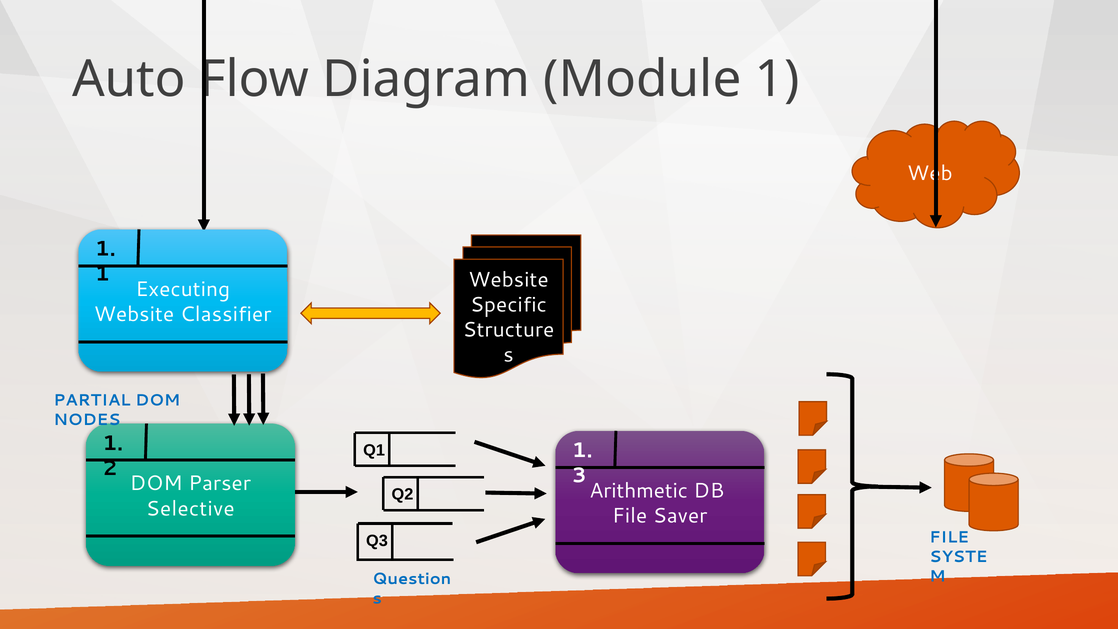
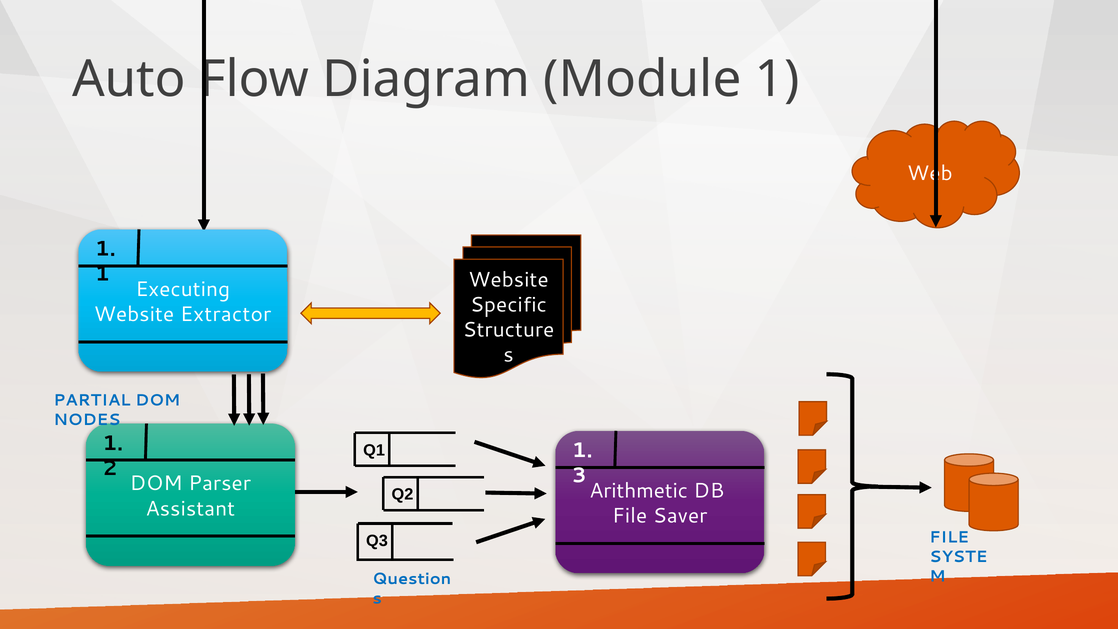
Classifier: Classifier -> Extractor (226, 314)
Selective: Selective -> Assistant (190, 509)
